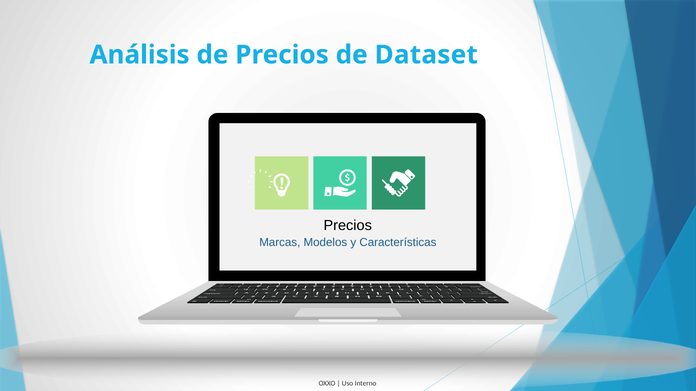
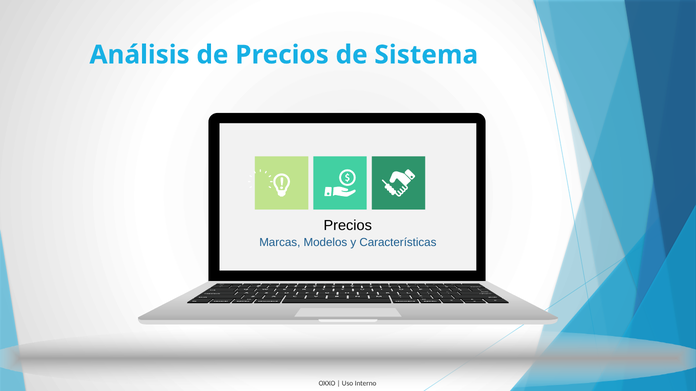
Dataset: Dataset -> Sistema (426, 55)
